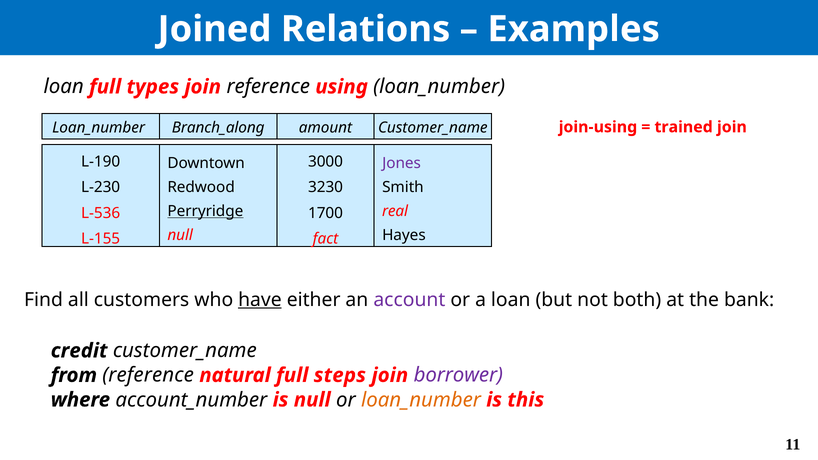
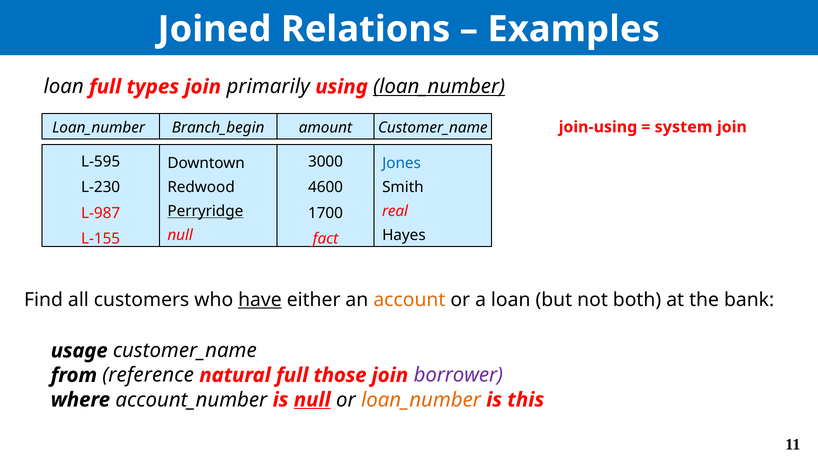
join reference: reference -> primarily (268, 87)
loan_number underline: none -> present (439, 87)
Branch_along: Branch_along -> Branch_begin (218, 128)
trained: trained -> system (684, 127)
L-190: L-190 -> L-595 (101, 162)
Jones colour: purple -> blue (402, 163)
3230: 3230 -> 4600 (326, 187)
L-536: L-536 -> L-987 (101, 213)
account colour: purple -> orange (409, 300)
credit: credit -> usage (79, 351)
steps: steps -> those (340, 375)
null underline: none -> present (312, 400)
